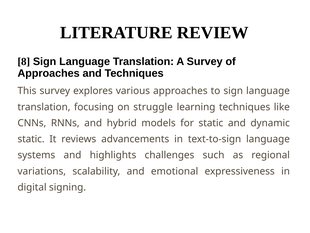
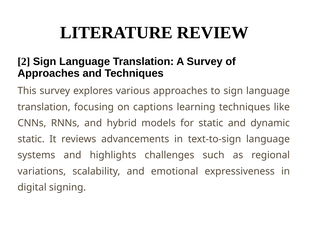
8: 8 -> 2 (24, 62)
struggle: struggle -> captions (153, 107)
